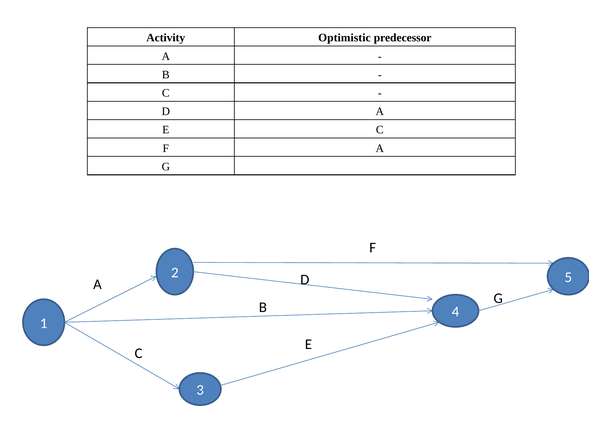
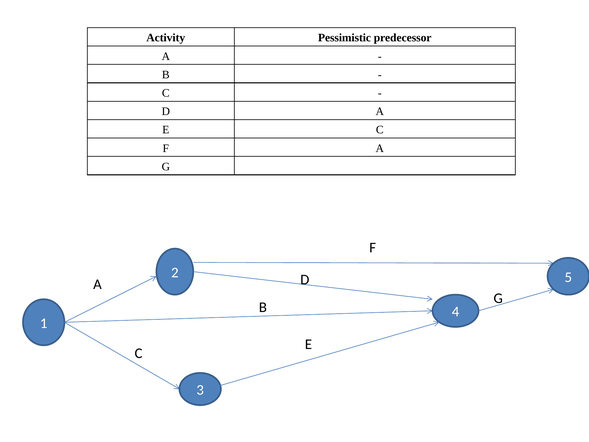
Optimistic: Optimistic -> Pessimistic (345, 38)
